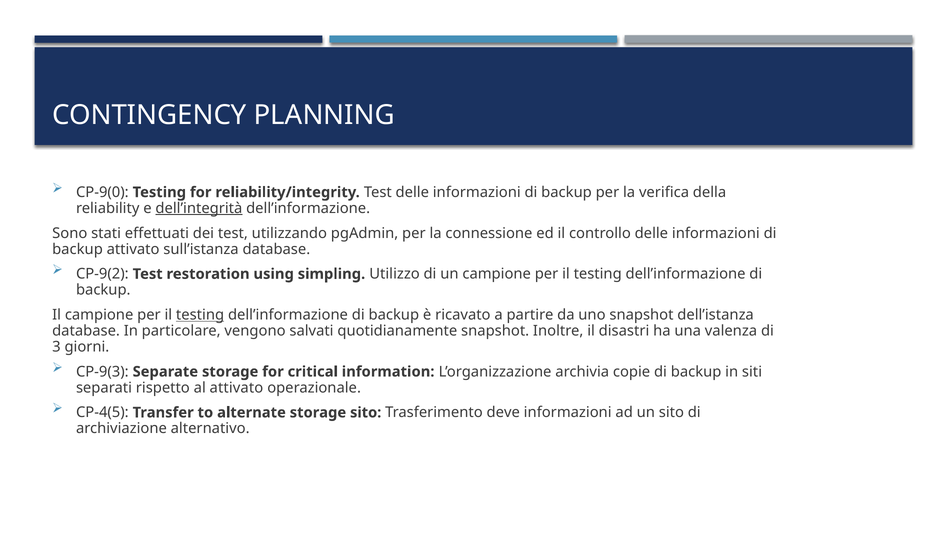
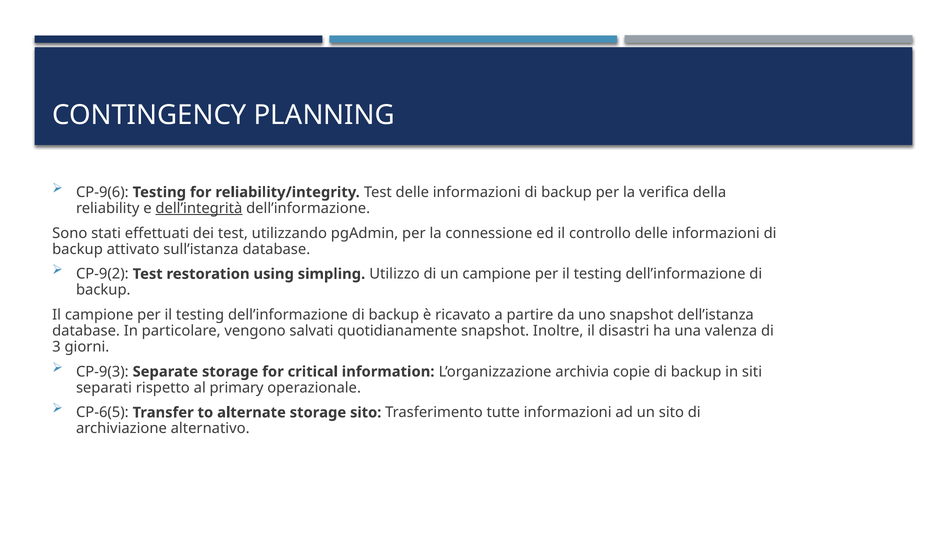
CP-9(0: CP-9(0 -> CP-9(6 (102, 192)
testing underline: present -> none (200, 315)
al attivato: attivato -> primary (237, 387)
CP-4(5: CP-4(5 -> CP-6(5 (102, 412)
deve: deve -> tutte (503, 412)
